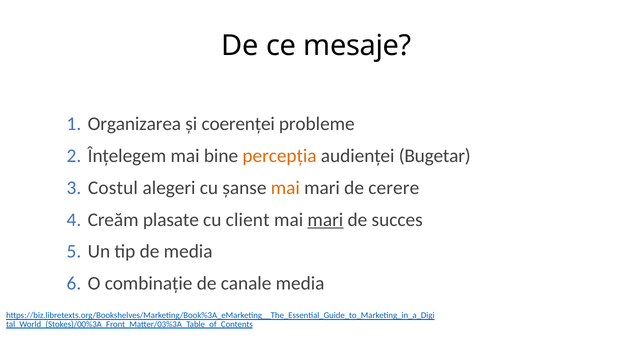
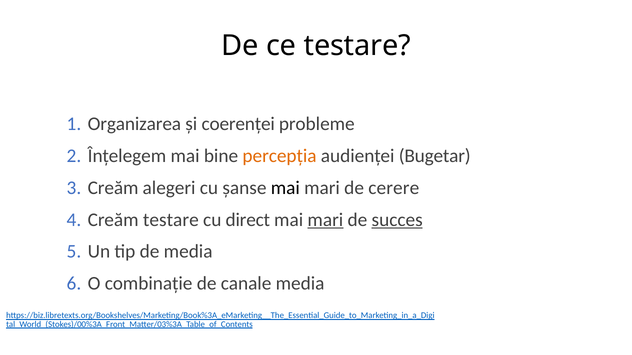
ce mesaje: mesaje -> testare (357, 46)
Costul: Costul -> Creăm (113, 188)
mai colour: orange -> black (285, 188)
Creăm plasate: plasate -> testare (171, 220)
client: client -> direct (248, 220)
succes underline: none -> present (397, 220)
